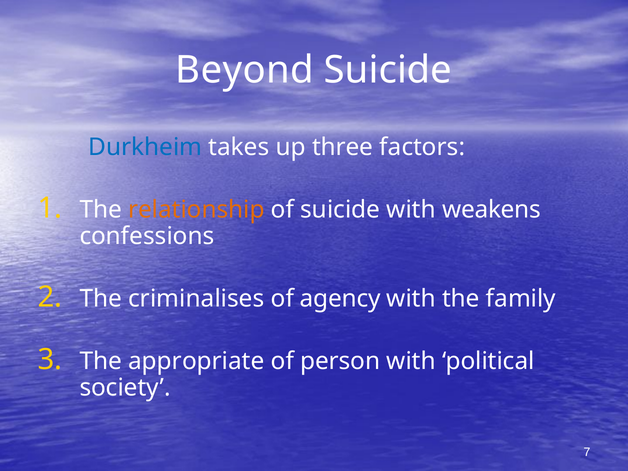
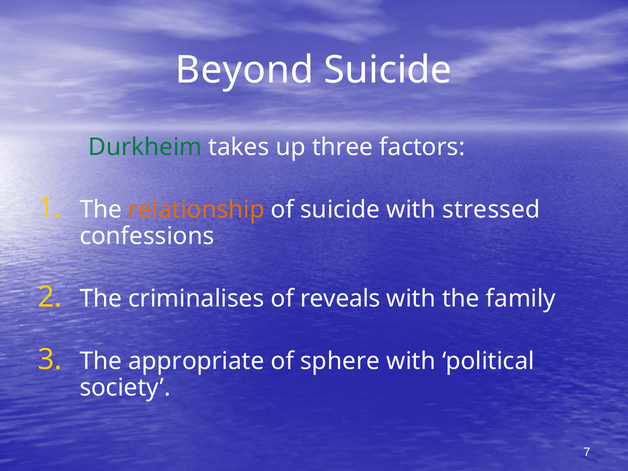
Durkheim colour: blue -> green (145, 147)
weakens: weakens -> stressed (491, 210)
agency: agency -> reveals (340, 299)
person: person -> sphere (340, 361)
